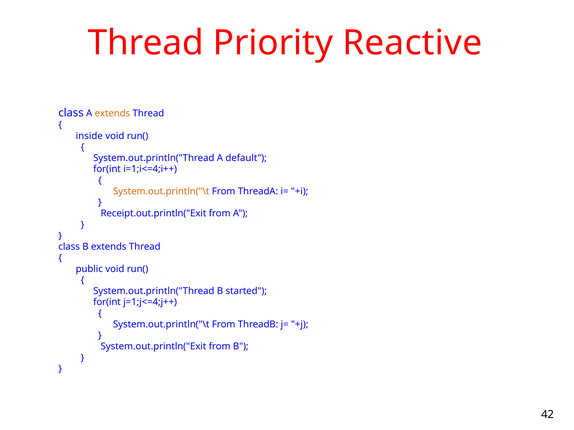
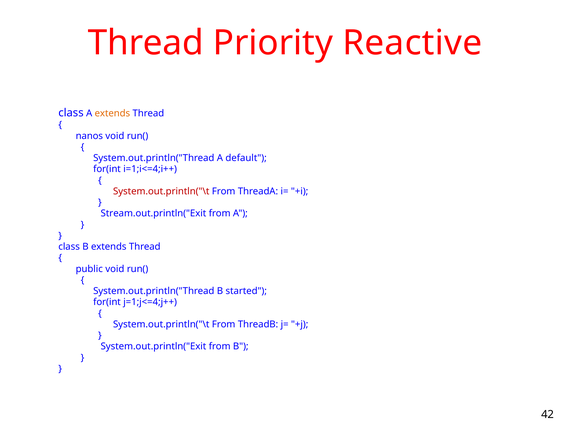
inside: inside -> nanos (89, 136)
System.out.println("\t colour: orange -> red (161, 192)
Receipt.out.println("Exit: Receipt.out.println("Exit -> Stream.out.println("Exit (153, 214)
